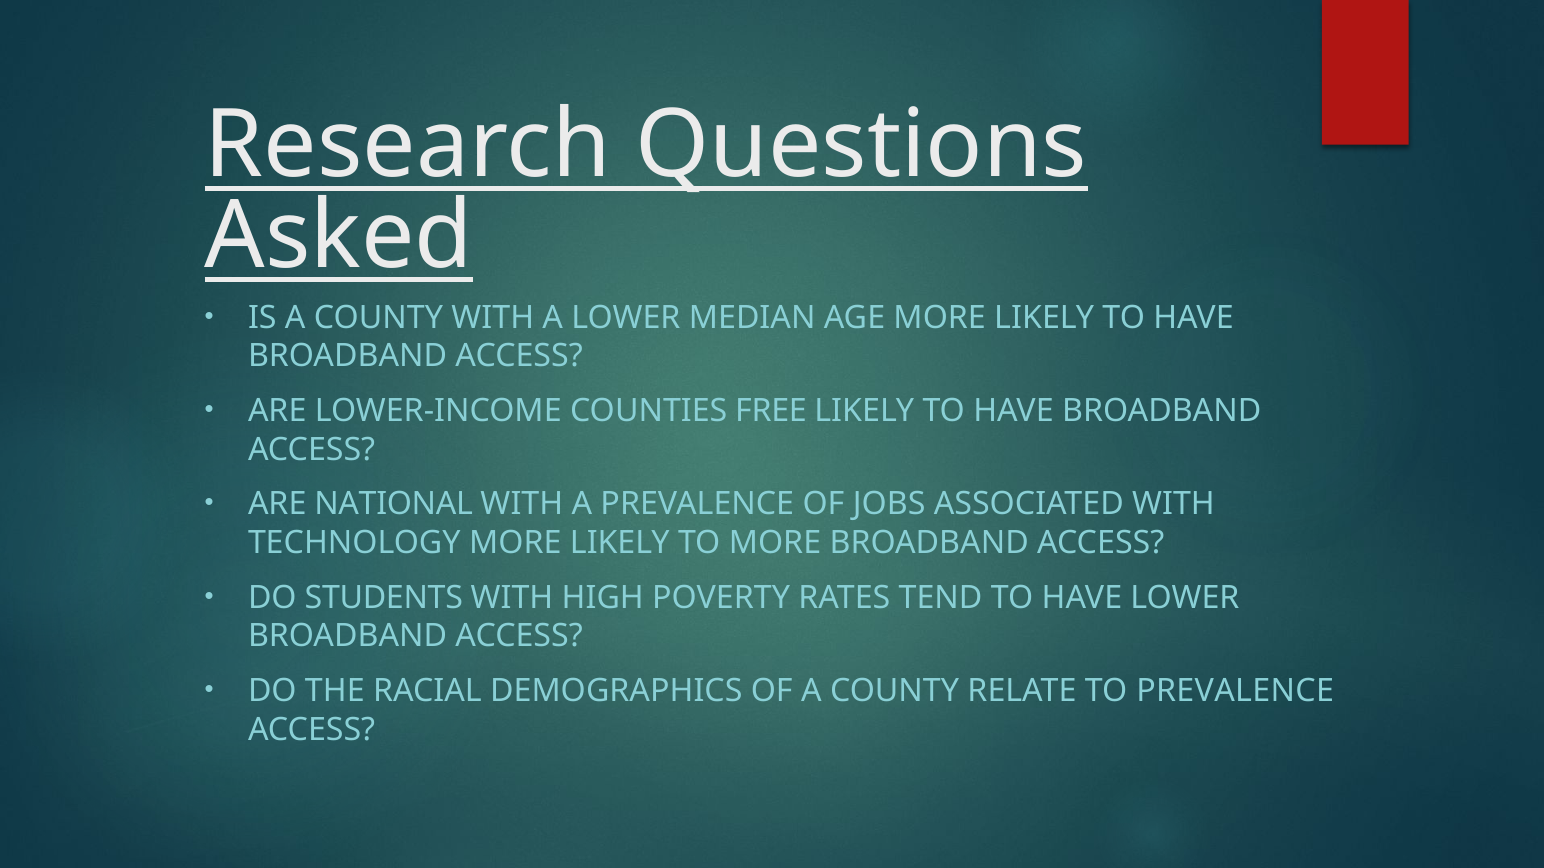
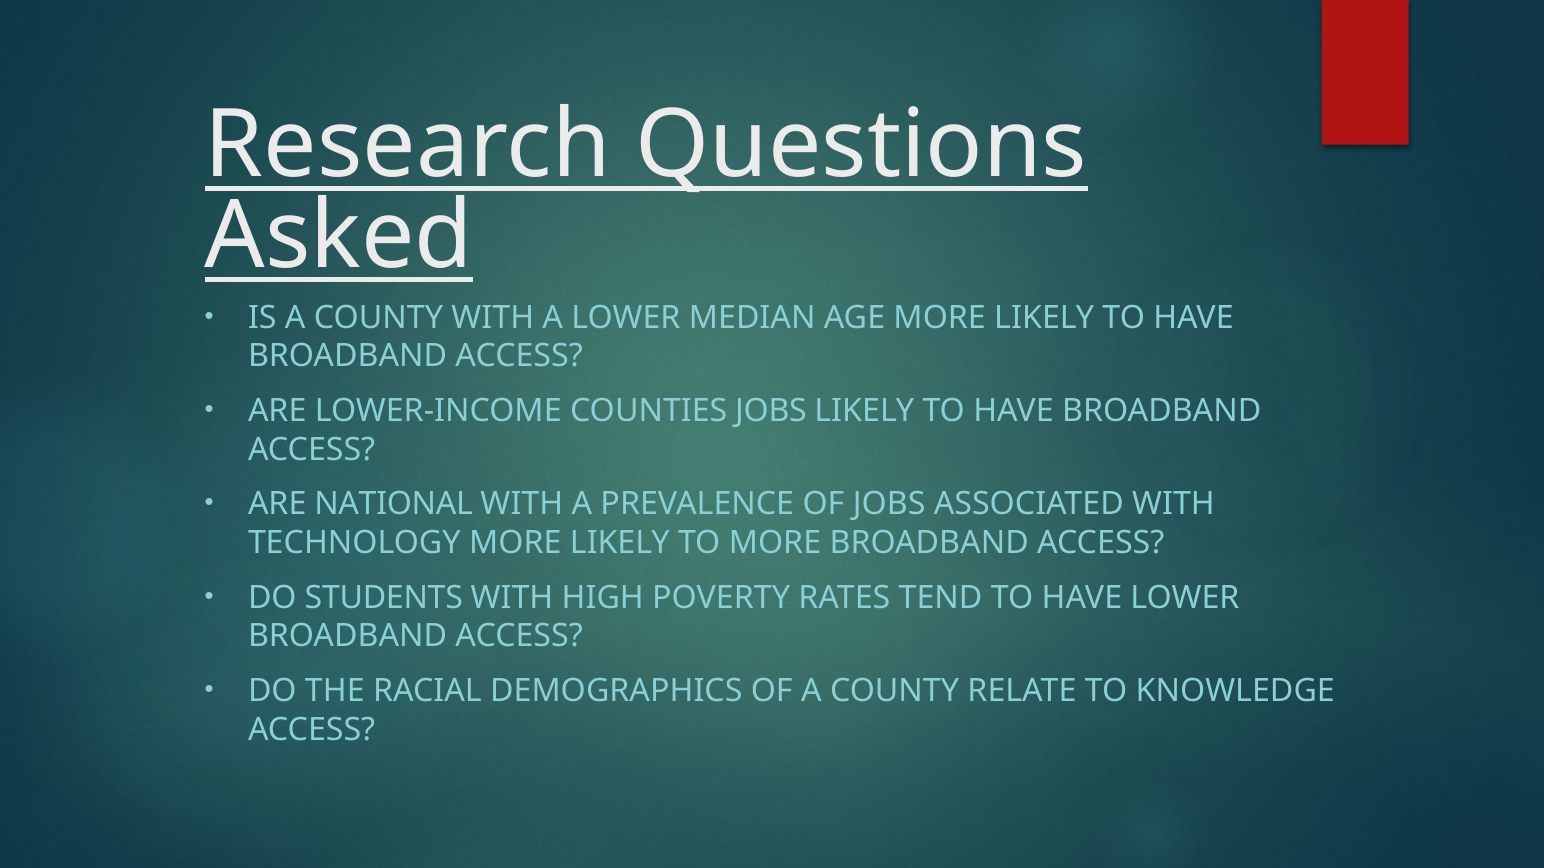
COUNTIES FREE: FREE -> JOBS (771, 411)
TO PREVALENCE: PREVALENCE -> KNOWLEDGE (1235, 691)
